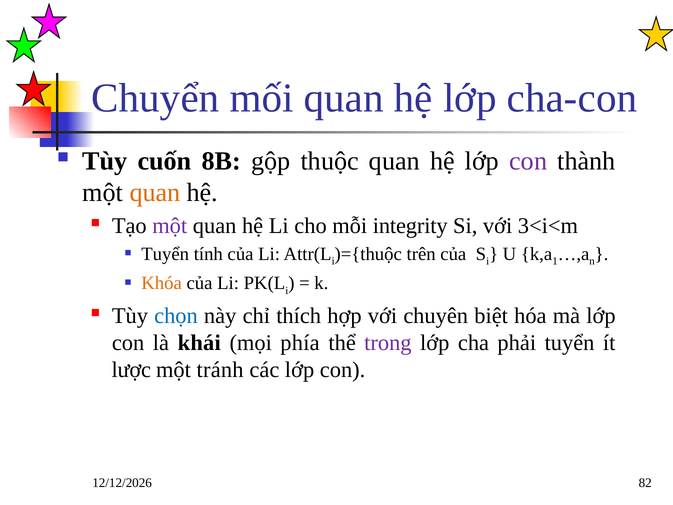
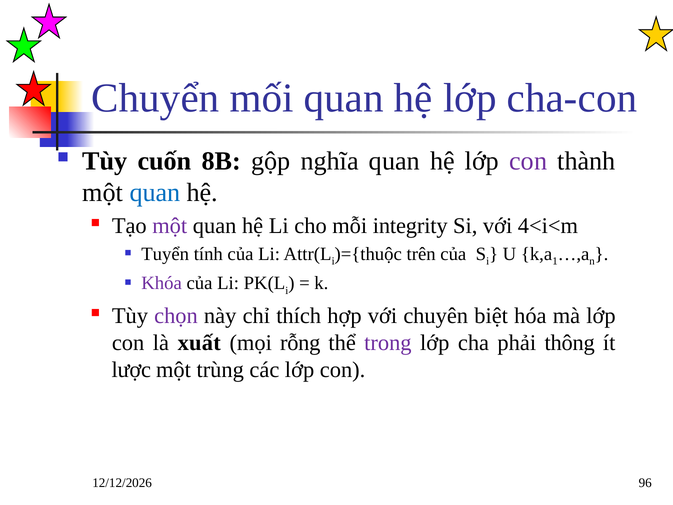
thuộc: thuộc -> nghĩa (330, 161)
quan colour: orange -> blue (155, 192)
3<i<m: 3<i<m -> 4<i<m (548, 226)
Khóa colour: orange -> purple (162, 283)
chọn colour: blue -> purple (176, 316)
khái: khái -> xuất (199, 343)
phía: phía -> rỗng (300, 343)
phải tuyển: tuyển -> thông (570, 343)
tránh: tránh -> trùng (220, 370)
82: 82 -> 96 (645, 483)
